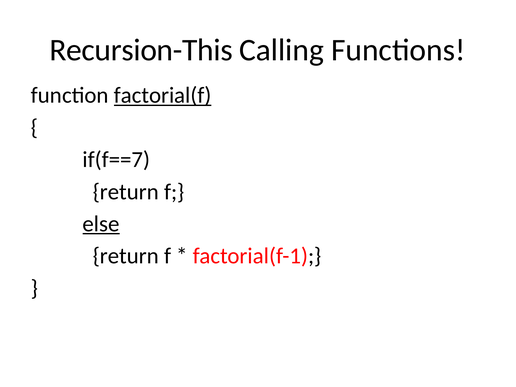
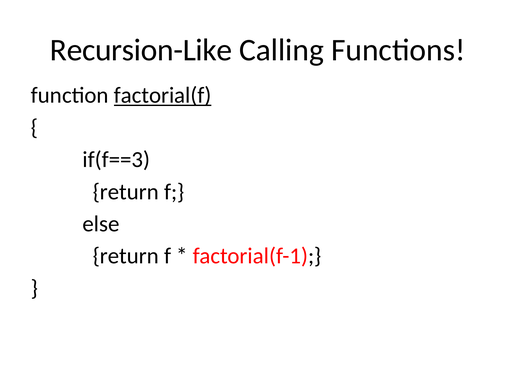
Recursion-This: Recursion-This -> Recursion-Like (141, 50)
if(f==7: if(f==7 -> if(f==3 (116, 160)
else underline: present -> none (101, 224)
